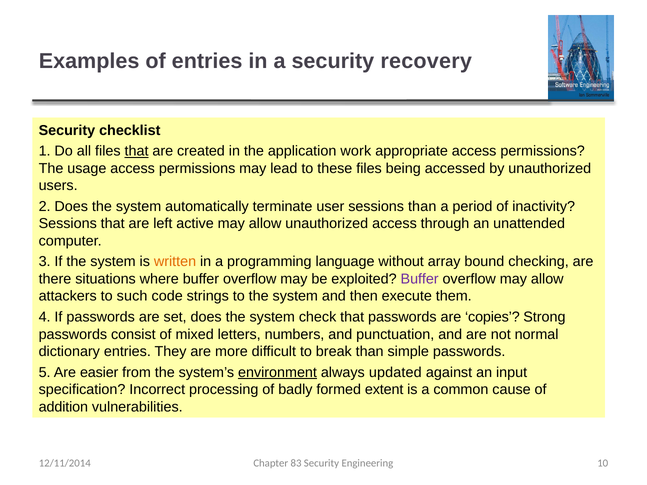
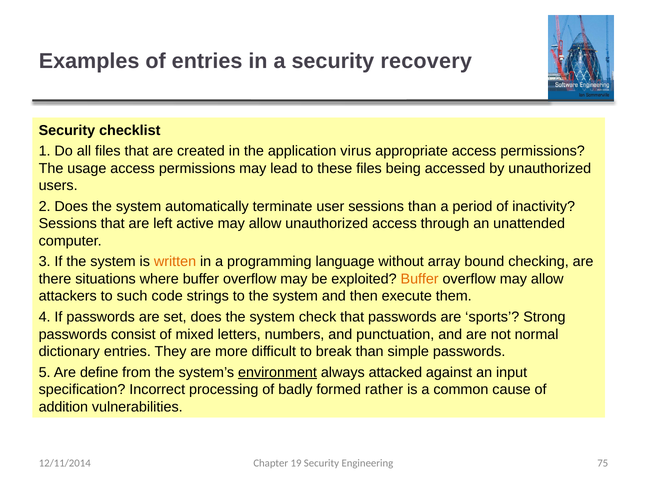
that underline: present -> none (137, 151)
work: work -> virus (356, 151)
Buffer colour: purple -> orange (420, 279)
copies: copies -> sports (492, 317)
easier: easier -> define (99, 373)
updated: updated -> attacked (395, 373)
extent: extent -> rather (384, 390)
83: 83 -> 19 (296, 463)
10: 10 -> 75 (603, 463)
